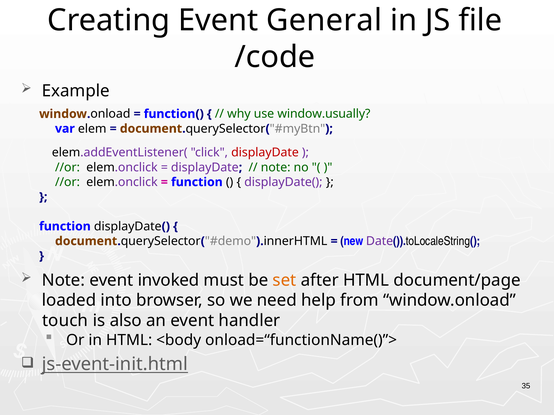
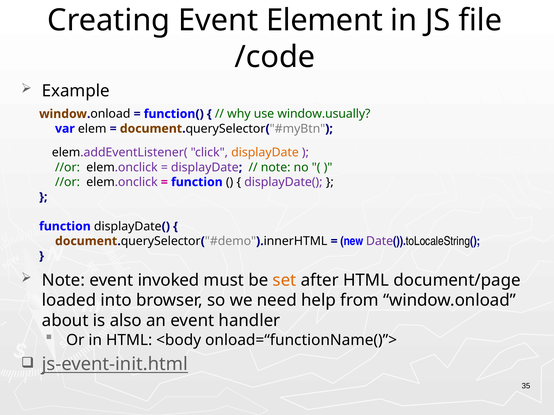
General: General -> Element (324, 20)
displayDate colour: red -> orange (265, 153)
touch: touch -> about (65, 321)
